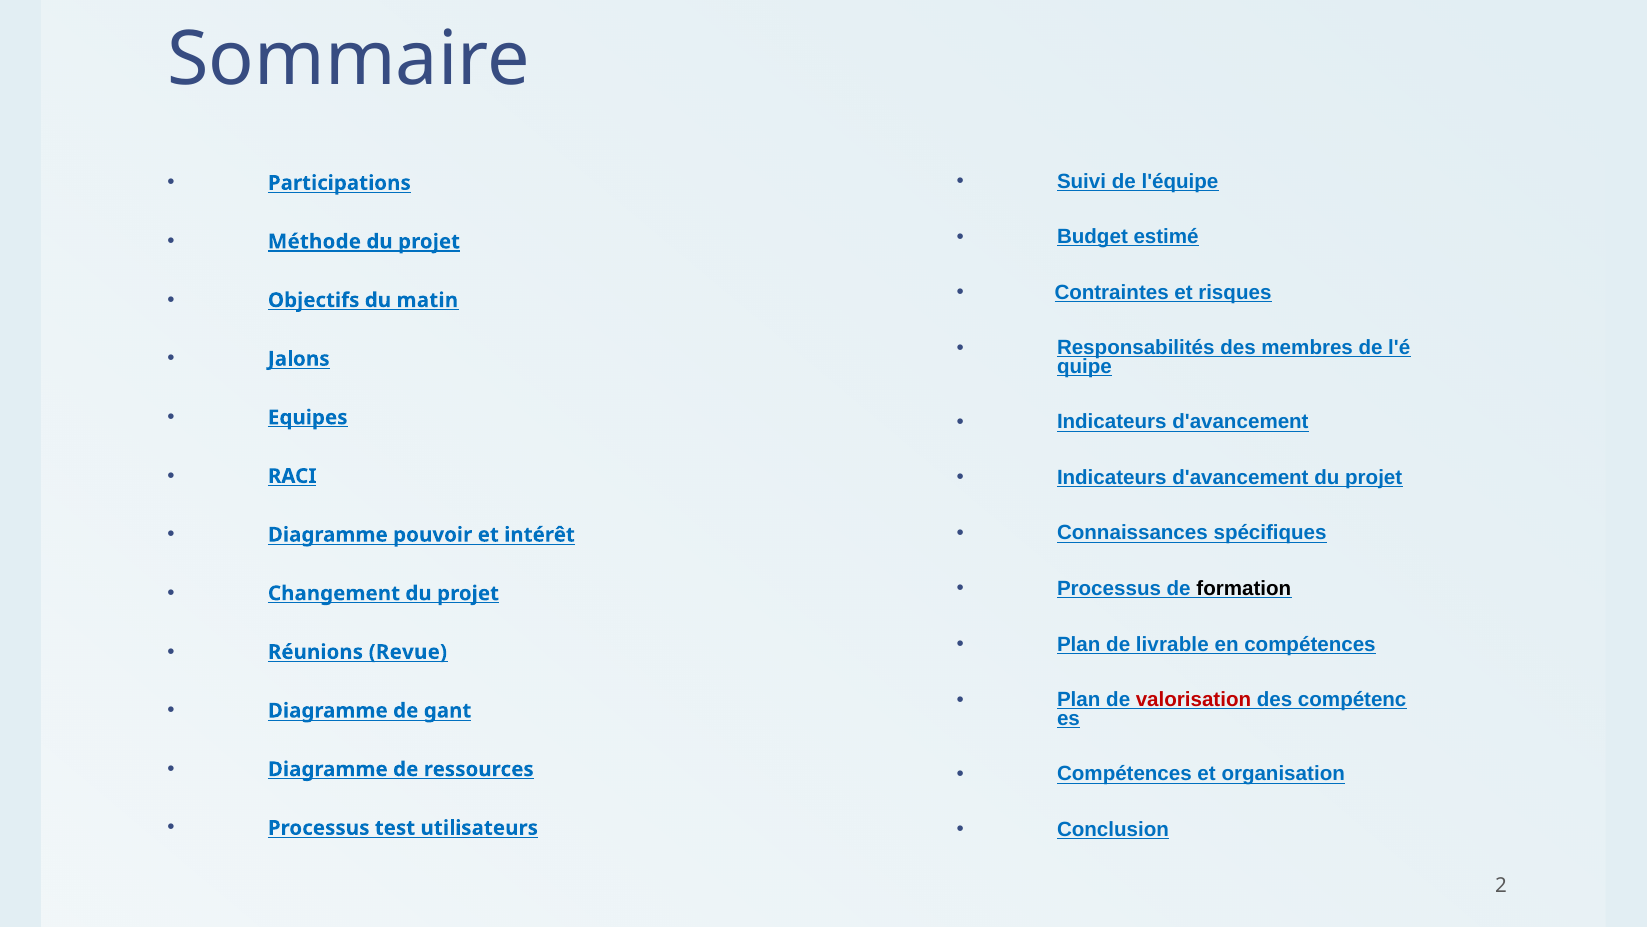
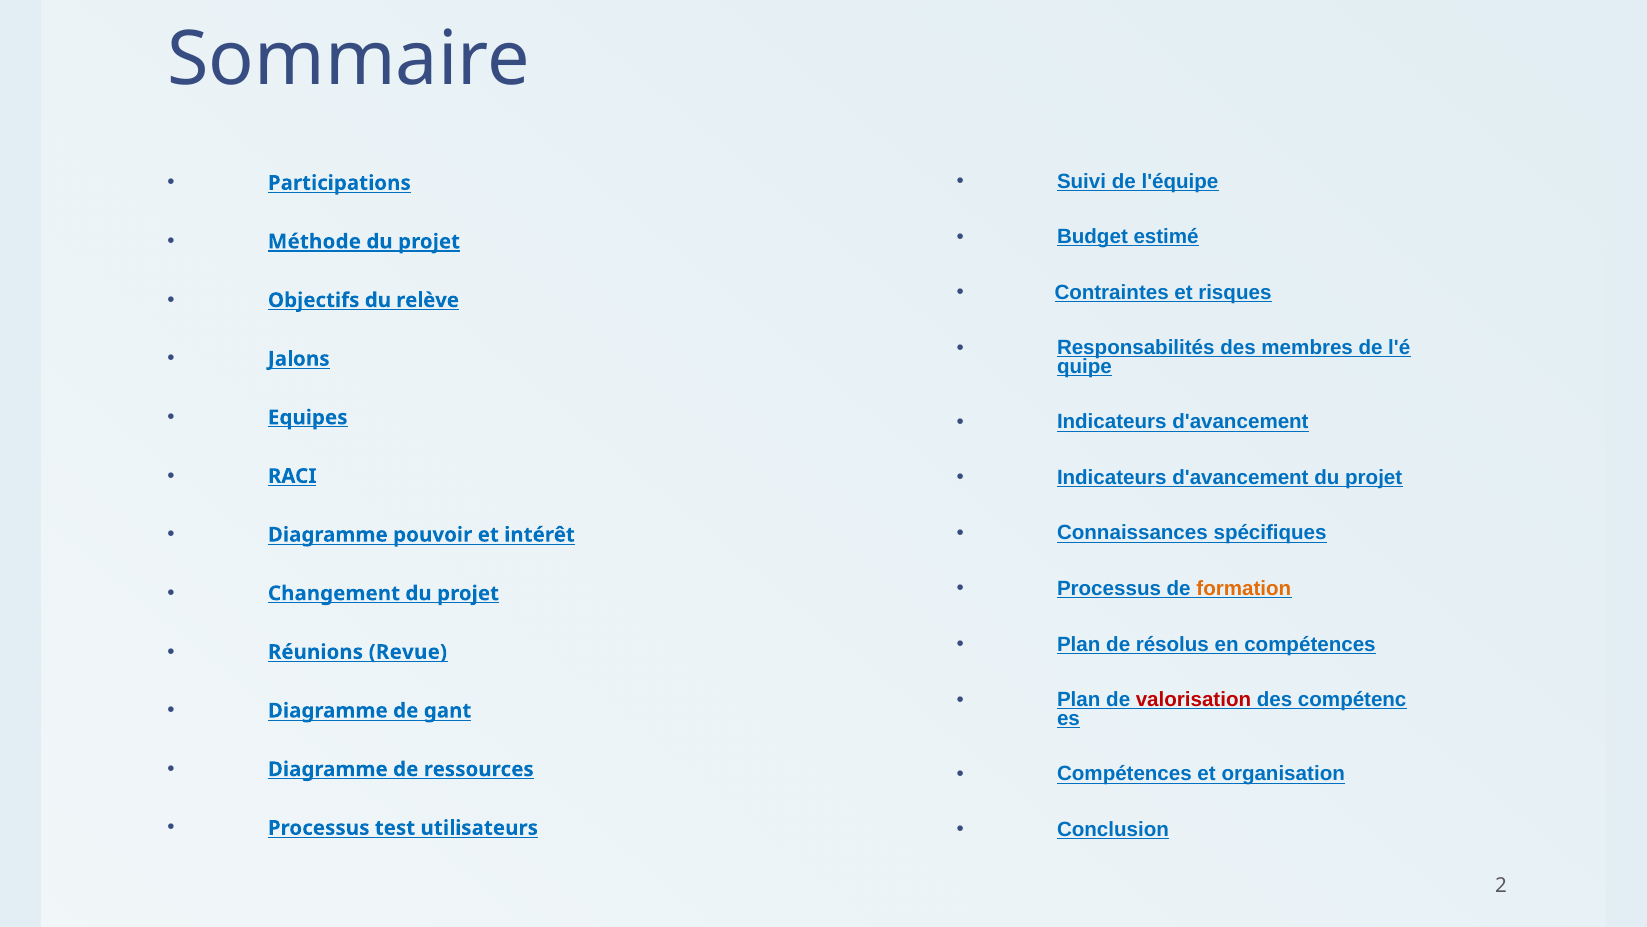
matin: matin -> relève (428, 300)
formation colour: black -> orange (1244, 589)
livrable: livrable -> résolus (1172, 644)
